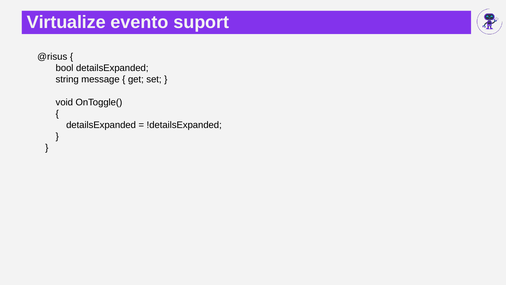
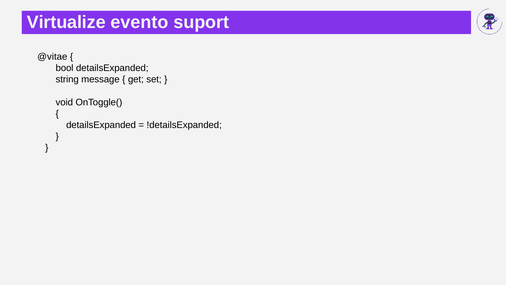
@risus: @risus -> @vitae (52, 57)
